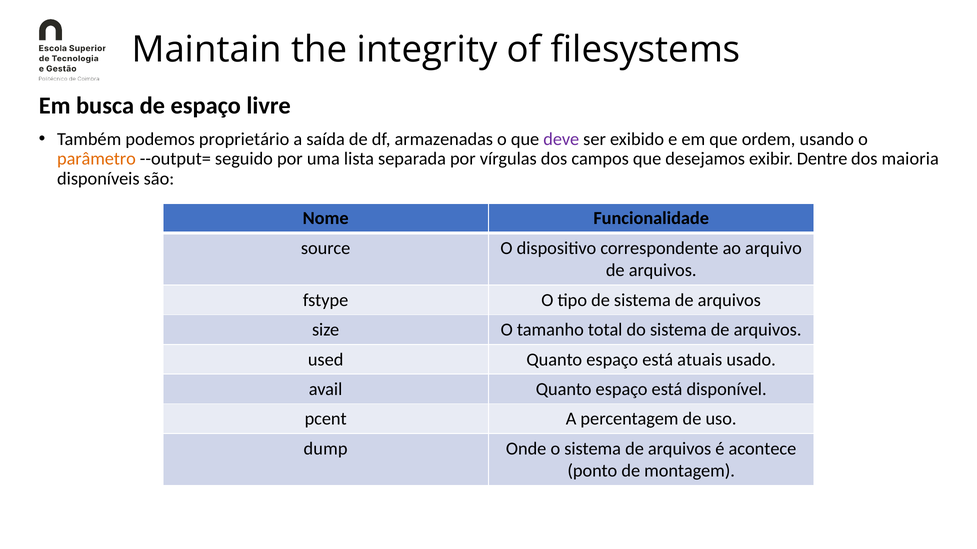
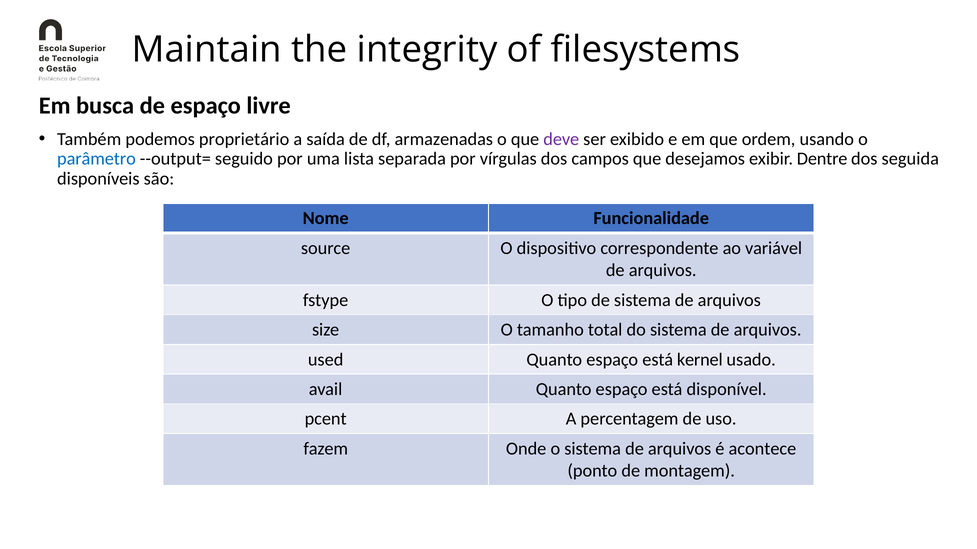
parâmetro colour: orange -> blue (96, 159)
maioria: maioria -> seguida (910, 159)
arquivo: arquivo -> variável (774, 248)
atuais: atuais -> kernel (700, 360)
dump: dump -> fazem (326, 449)
